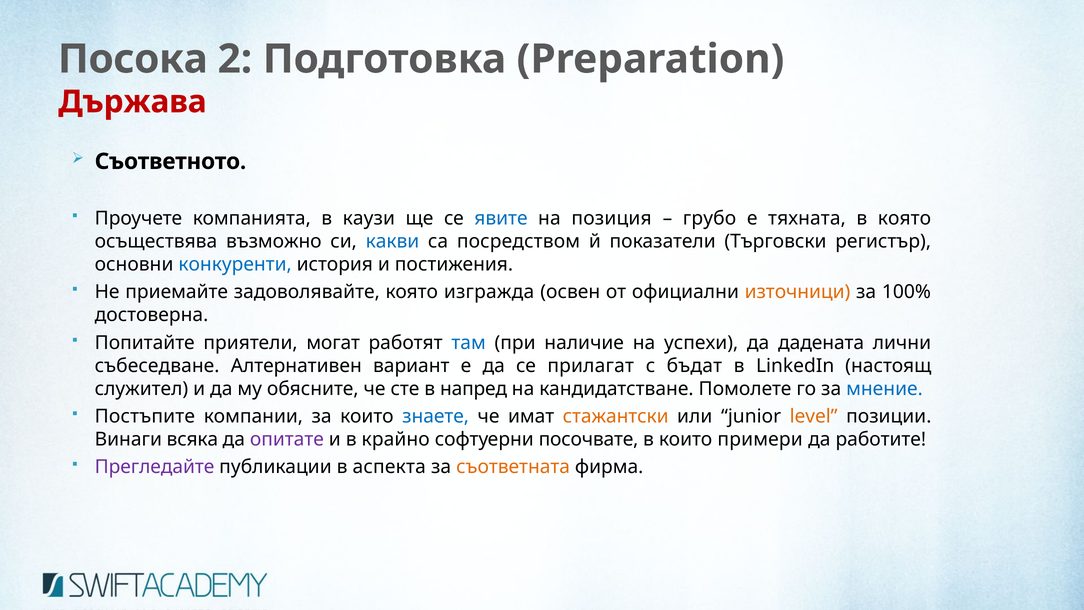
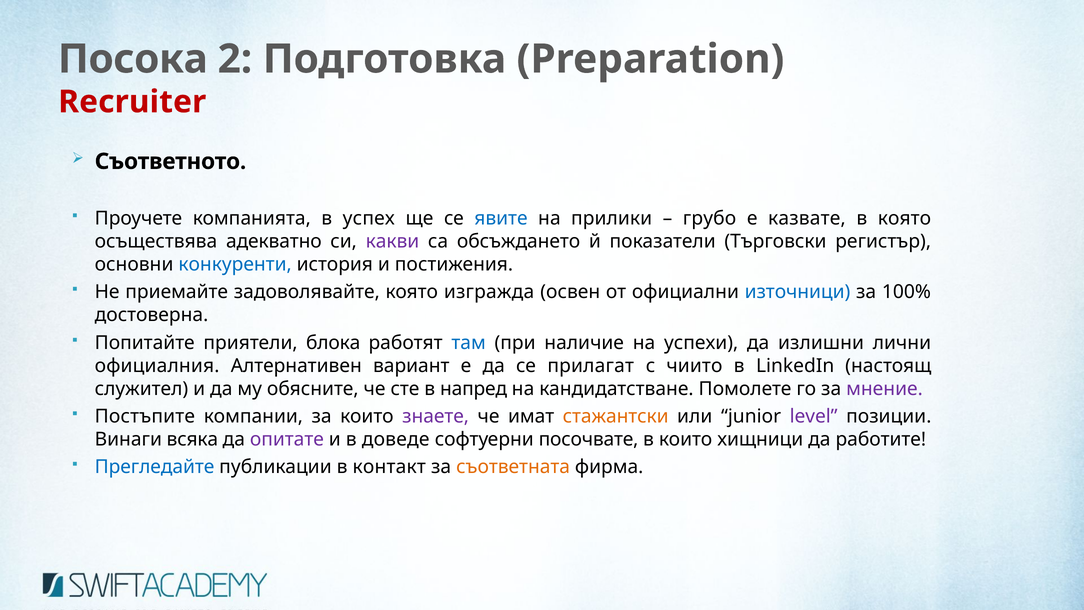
Държава: Държава -> Recruiter (132, 102)
каузи: каузи -> успех (369, 218)
позиция: позиция -> прилики (612, 218)
тяхната: тяхната -> казвате (807, 218)
възможно: възможно -> адекватно (274, 241)
какви colour: blue -> purple (392, 241)
посредством: посредством -> обсъждането (519, 241)
източници colour: orange -> blue (798, 292)
могат: могат -> блока (333, 343)
дадената: дадената -> излишни (821, 343)
събеседване: събеседване -> официалния (157, 366)
бъдат: бъдат -> чиито (694, 366)
мнение colour: blue -> purple (885, 389)
знаете colour: blue -> purple (436, 416)
level colour: orange -> purple (814, 416)
крайно: крайно -> доведе (396, 439)
примери: примери -> хищници (760, 439)
Прегледайте colour: purple -> blue (155, 467)
аспекта: аспекта -> контакт (389, 467)
